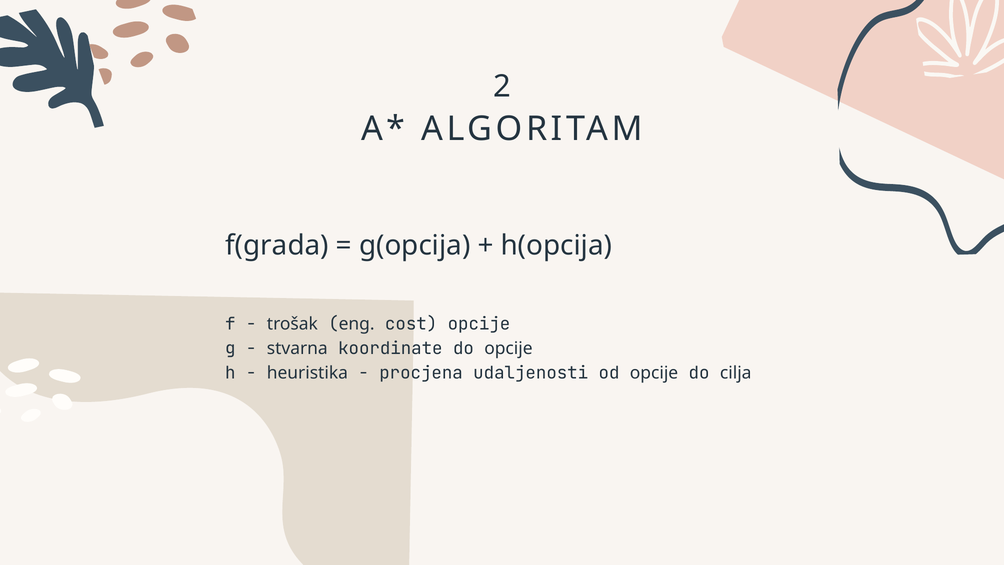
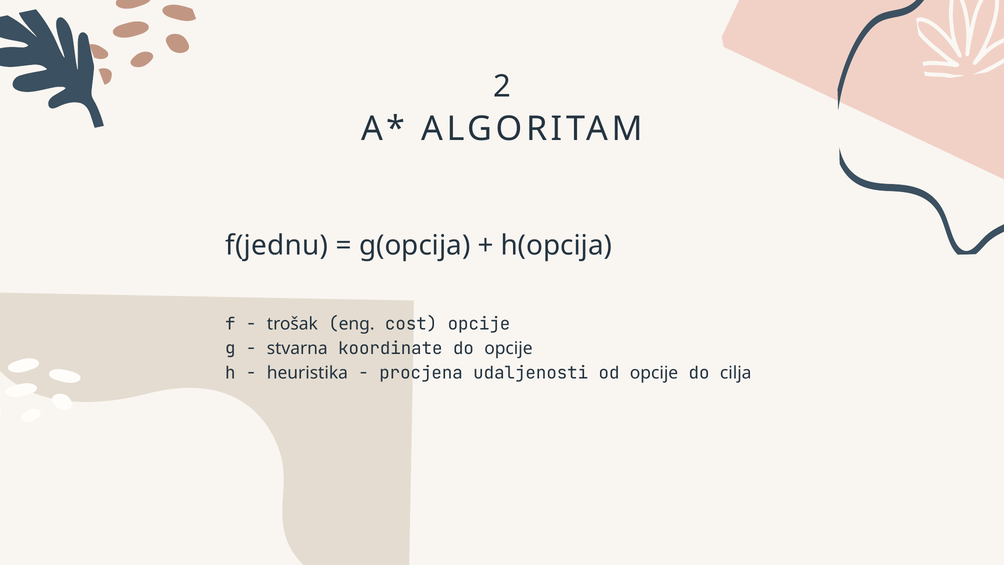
f(grada: f(grada -> f(jednu (277, 245)
